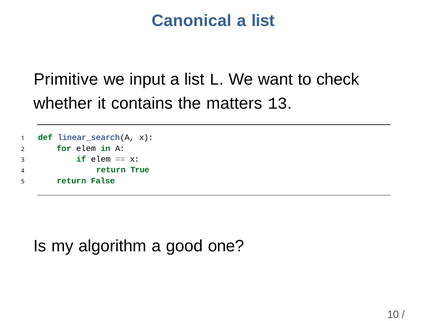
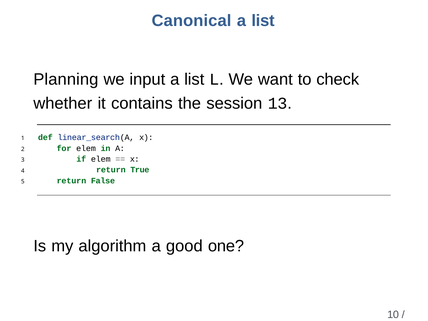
Primitive: Primitive -> Planning (66, 79)
matters: matters -> session (234, 104)
